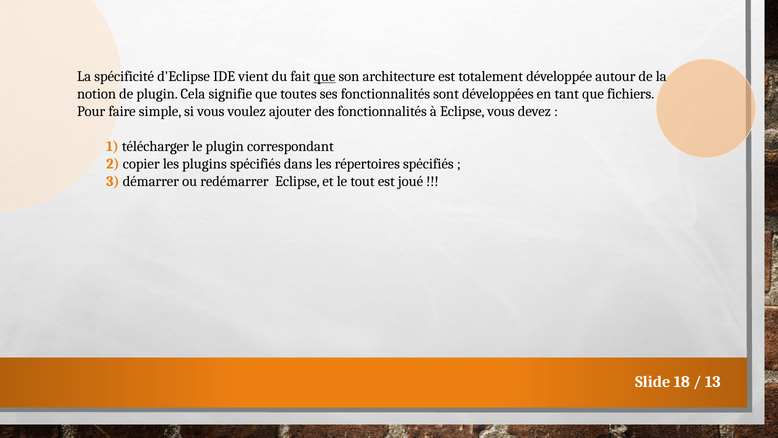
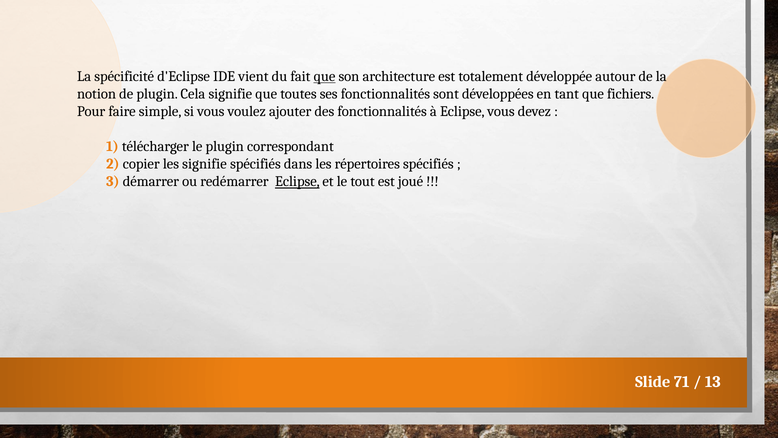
les plugins: plugins -> signifie (204, 164)
Eclipse underline: none -> present (297, 181)
18: 18 -> 71 (682, 381)
